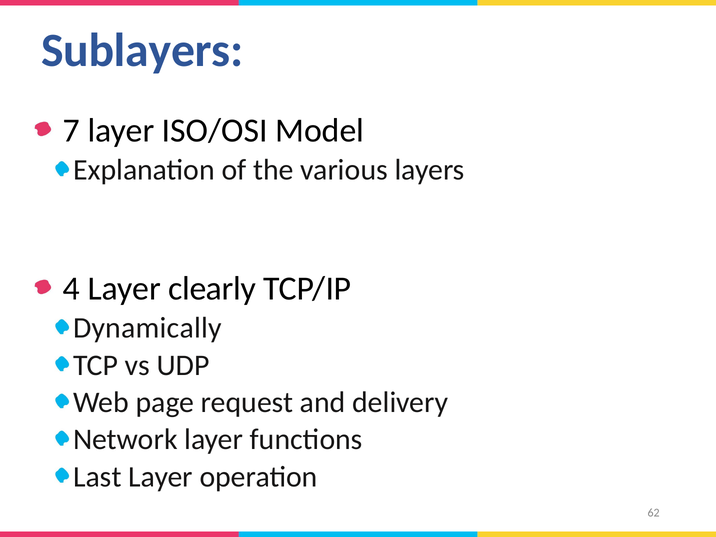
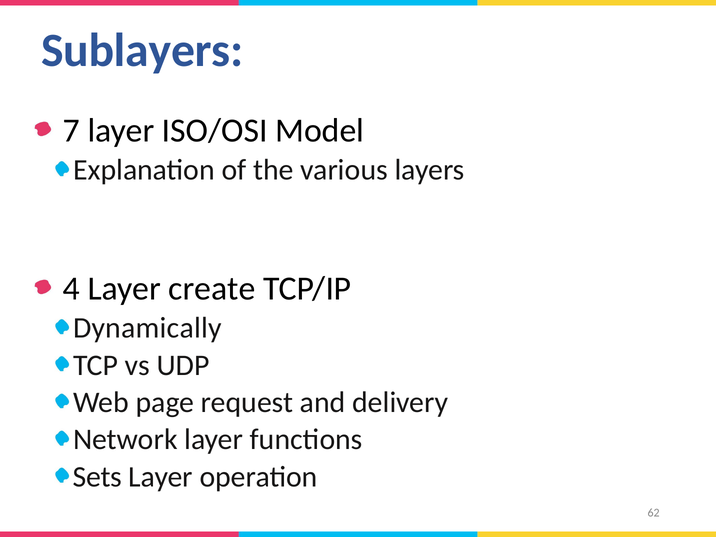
clearly: clearly -> create (212, 289)
Last: Last -> Sets (97, 477)
